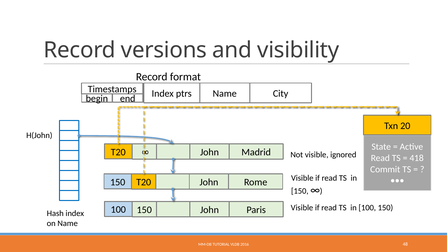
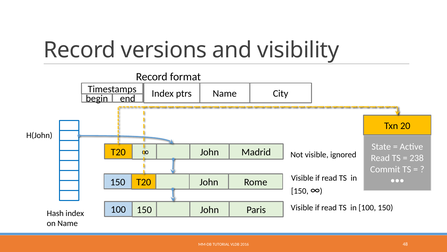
418: 418 -> 238 (417, 158)
